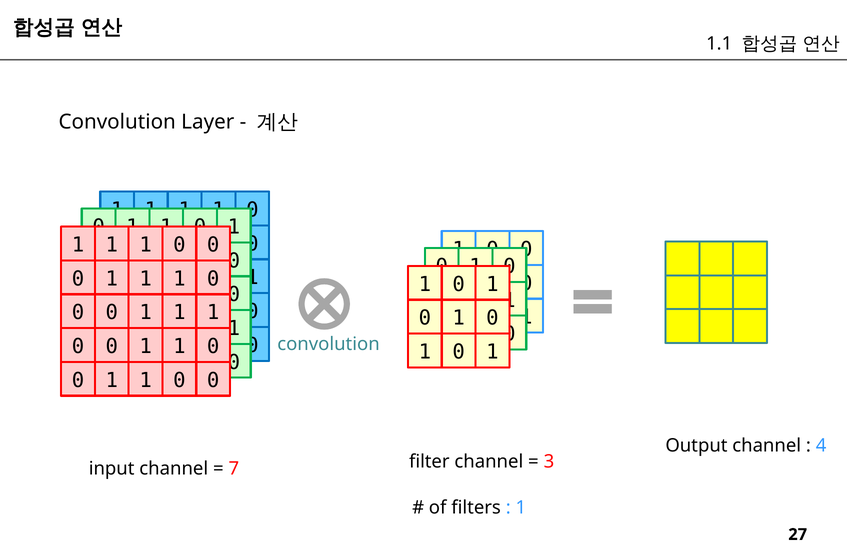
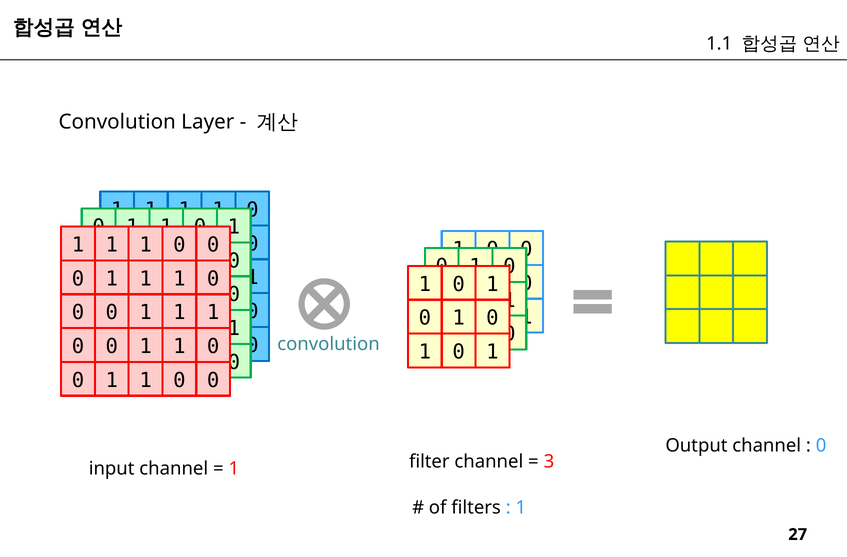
4: 4 -> 0 (821, 445)
7: 7 -> 1 (234, 468)
